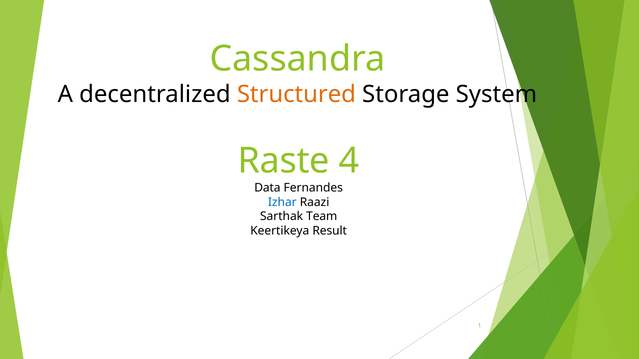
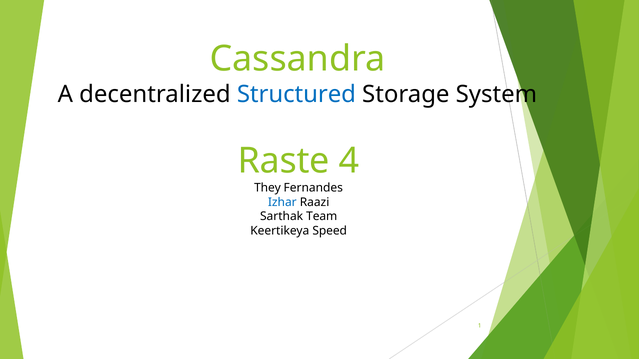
Structured colour: orange -> blue (296, 94)
Data: Data -> They (267, 188)
Result: Result -> Speed (330, 231)
